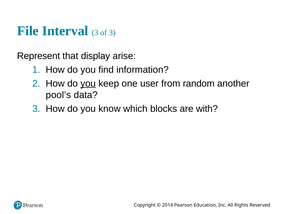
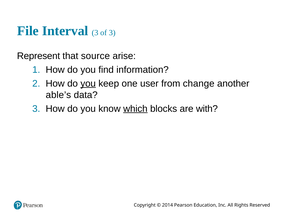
display: display -> source (95, 56)
random: random -> change (199, 83)
pool’s: pool’s -> able’s (58, 95)
which underline: none -> present (135, 109)
